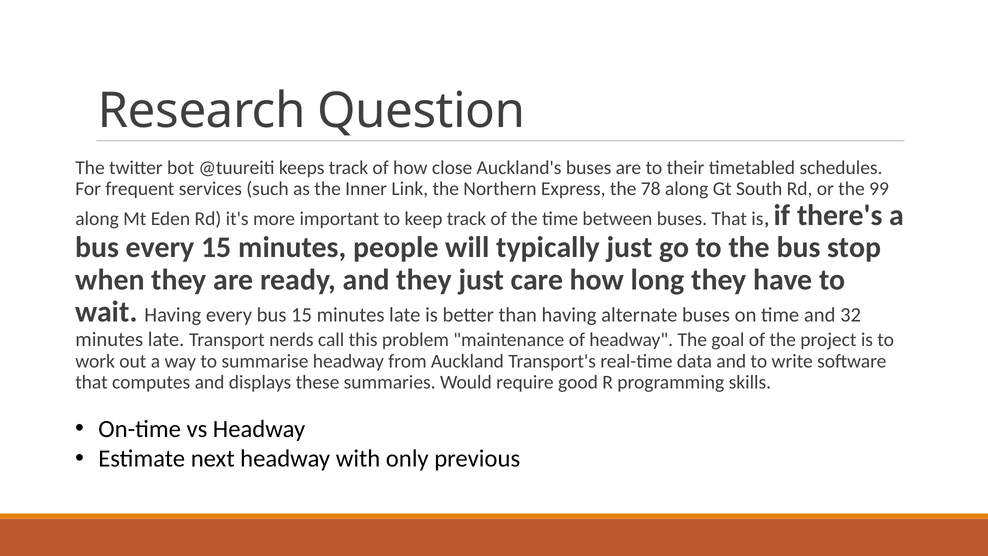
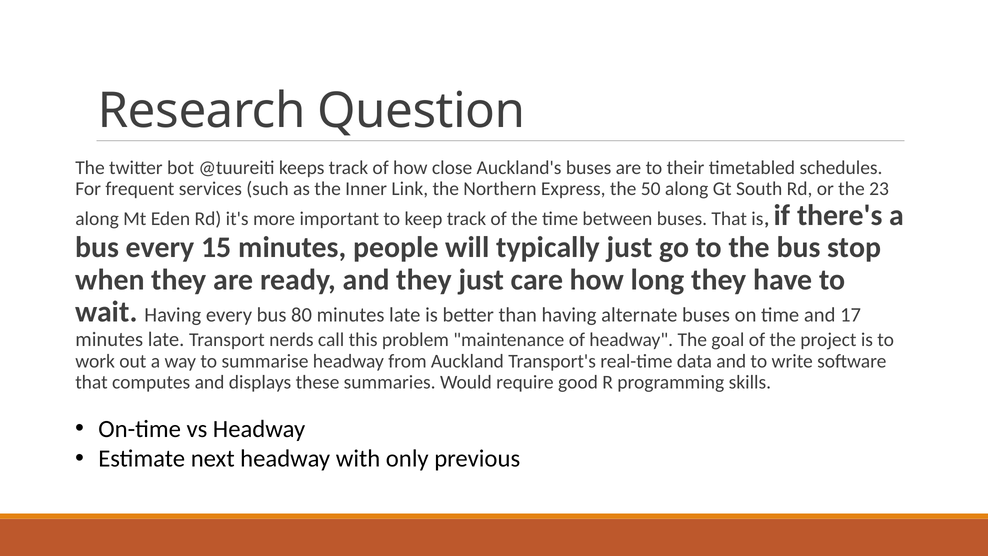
78: 78 -> 50 (651, 189)
99: 99 -> 23 (879, 189)
bus 15: 15 -> 80 (302, 315)
32: 32 -> 17 (851, 315)
